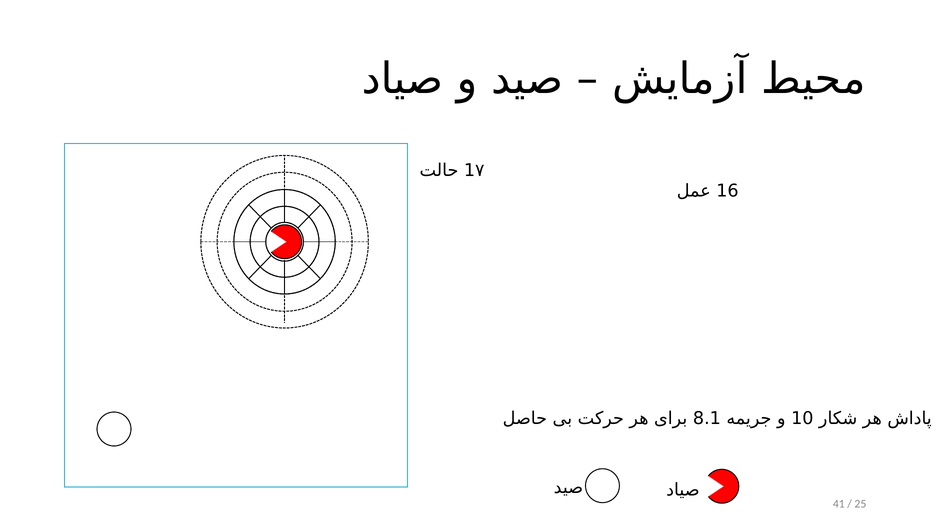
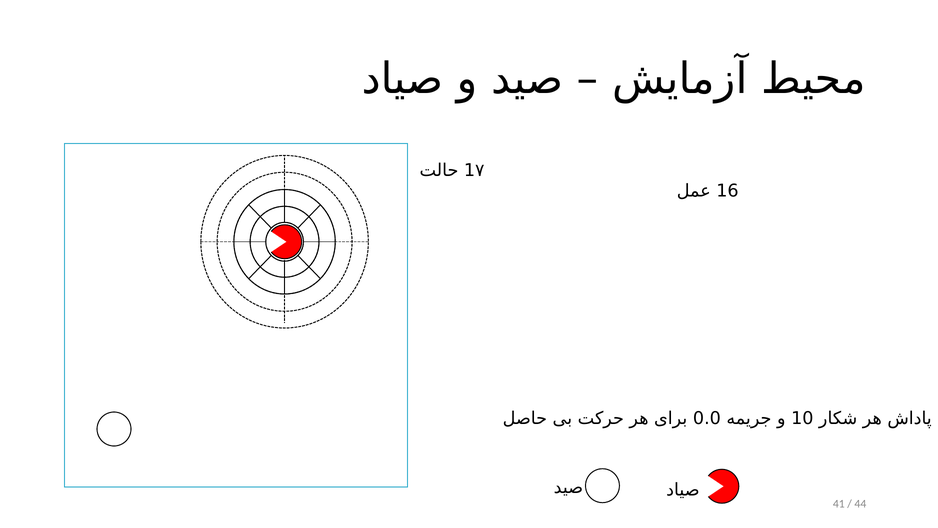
8.1: 8.1 -> 0.0 (707, 418)
25: 25 -> 44 (860, 504)
